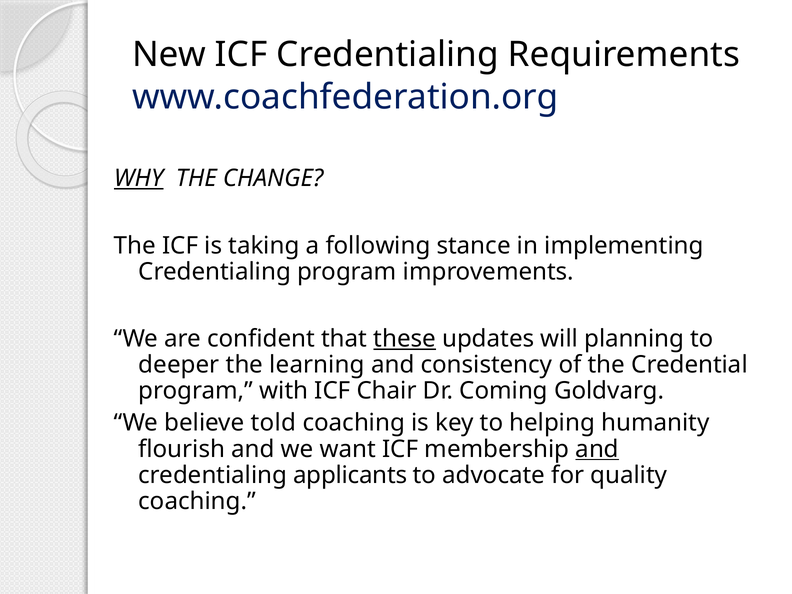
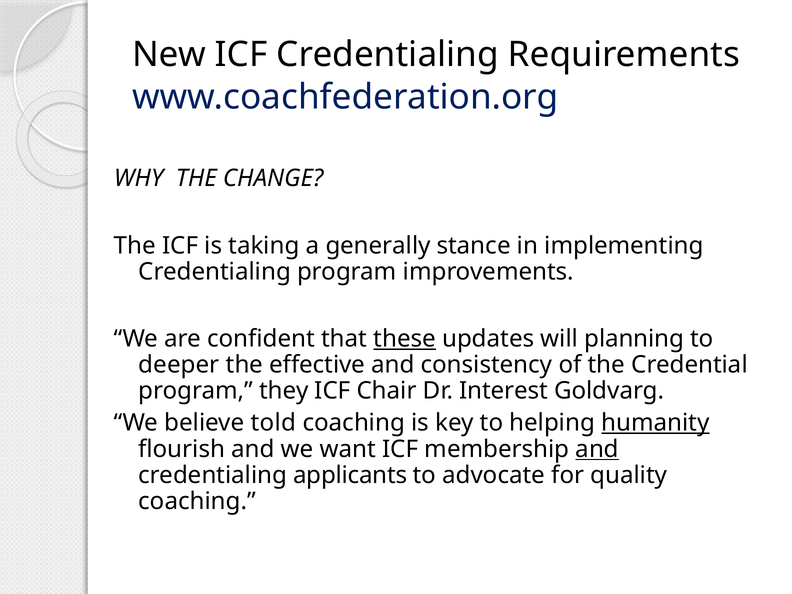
WHY underline: present -> none (139, 179)
following: following -> generally (378, 246)
learning: learning -> effective (317, 365)
with: with -> they (284, 391)
Coming: Coming -> Interest (504, 391)
humanity underline: none -> present (655, 423)
